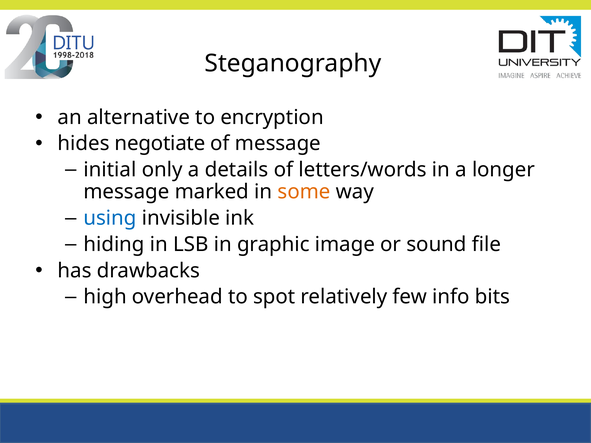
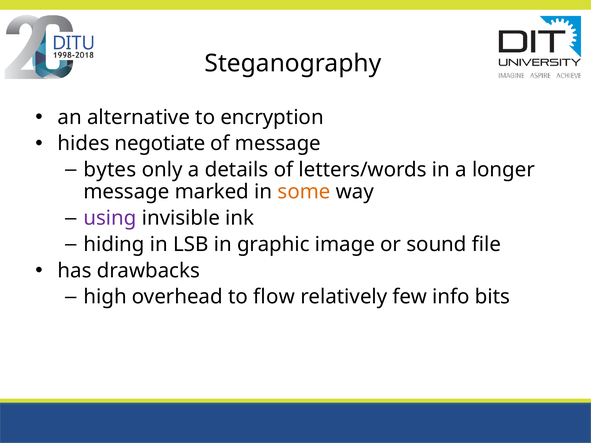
initial: initial -> bytes (110, 170)
using colour: blue -> purple (110, 218)
spot: spot -> flow (274, 297)
